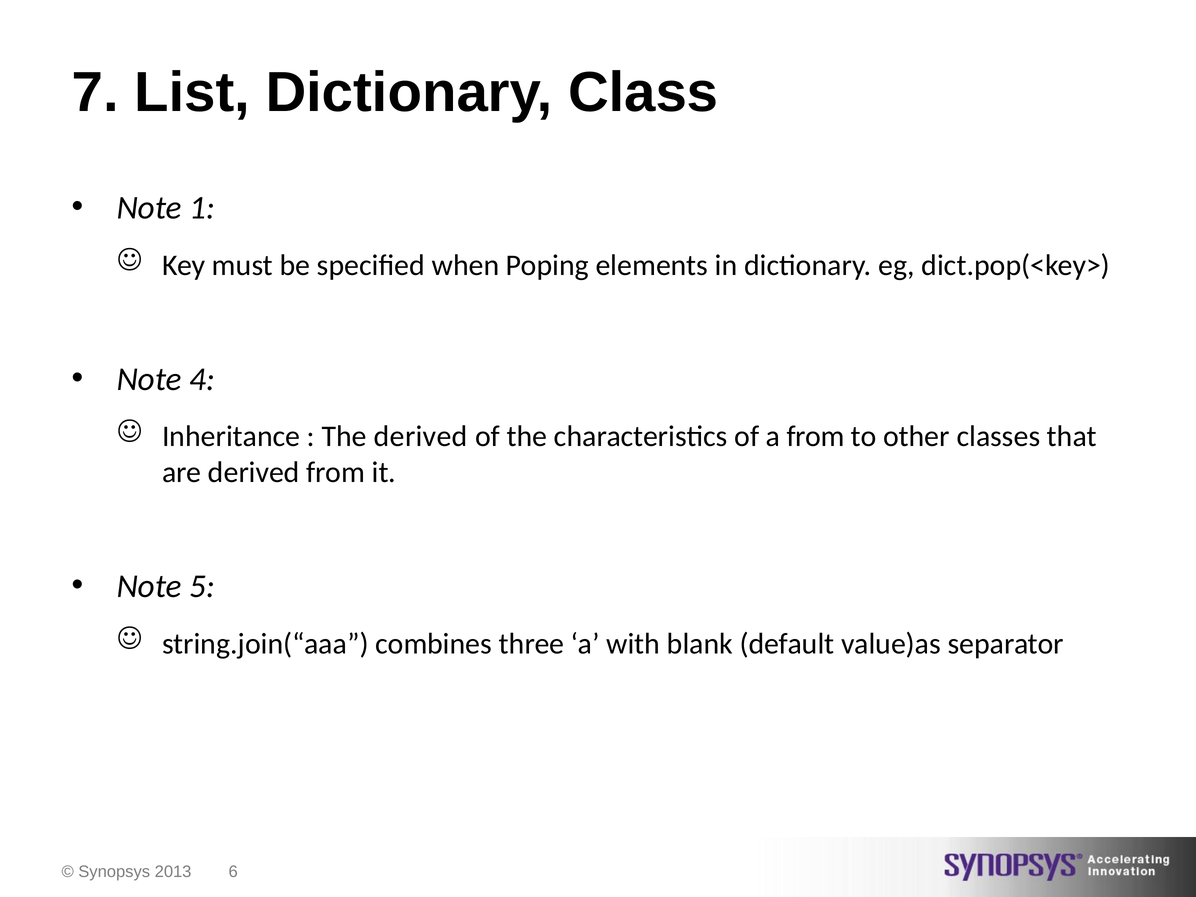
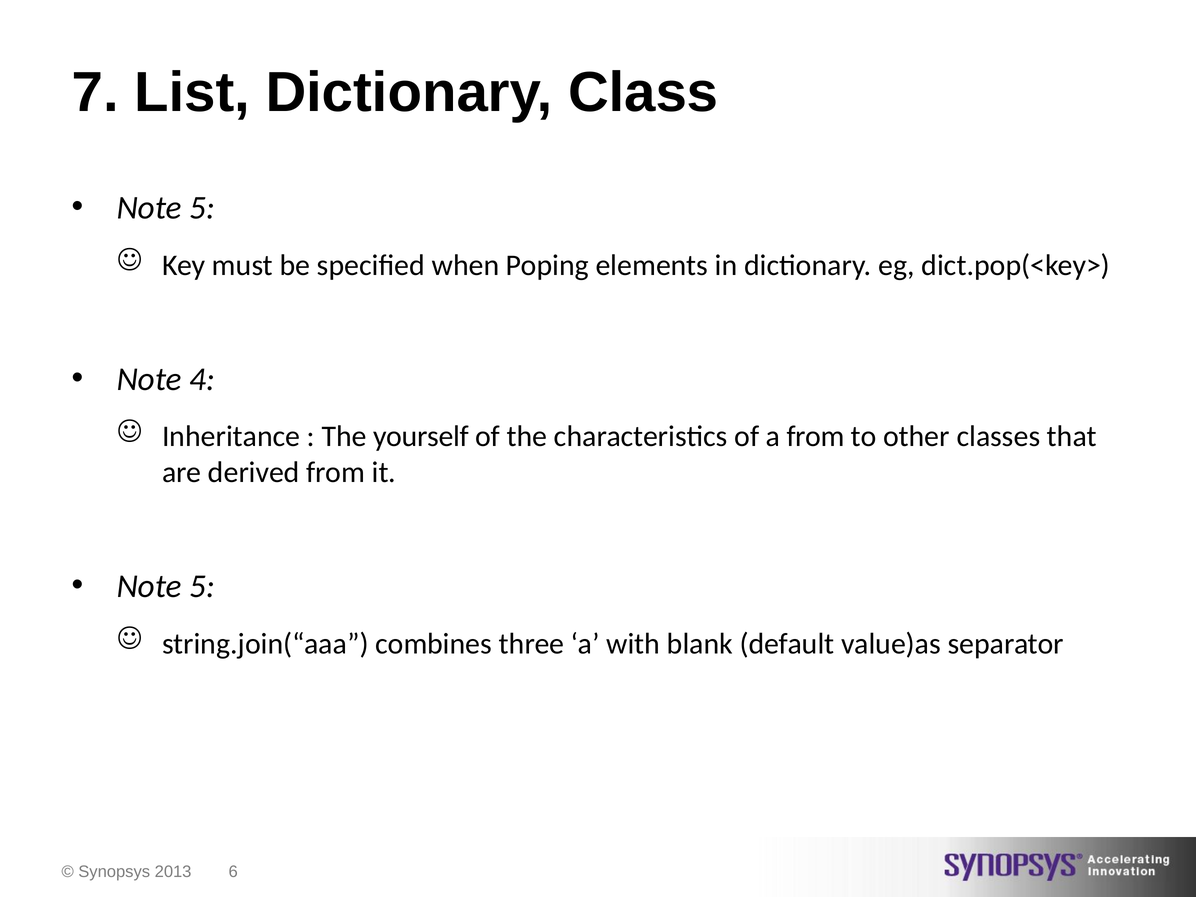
1: 1 -> 5 (202, 208)
The derived: derived -> yourself (421, 437)
